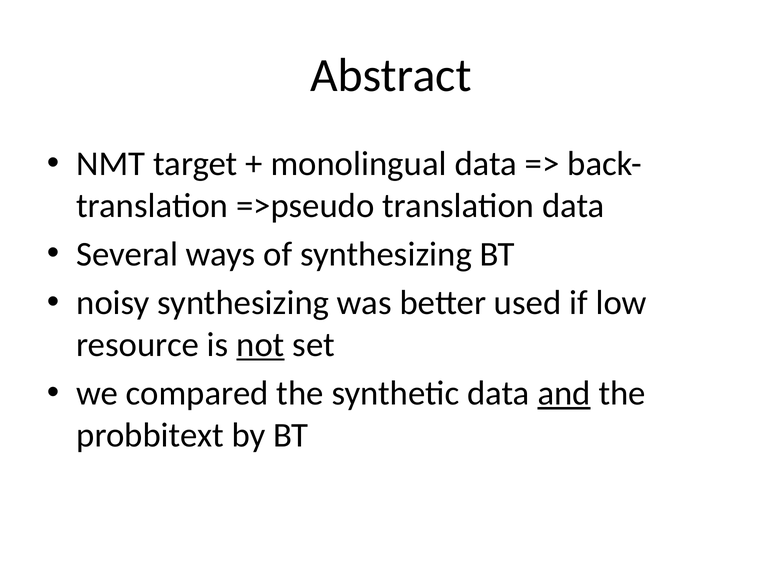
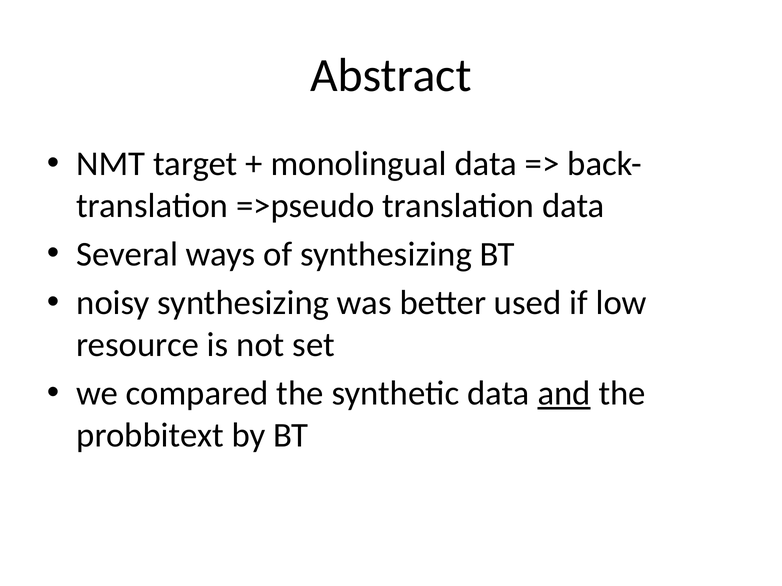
not underline: present -> none (260, 345)
